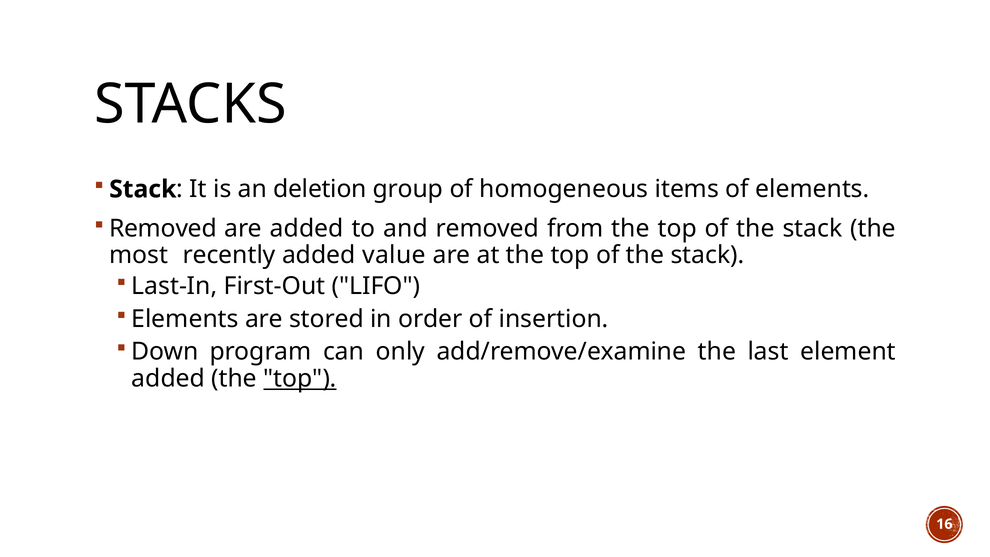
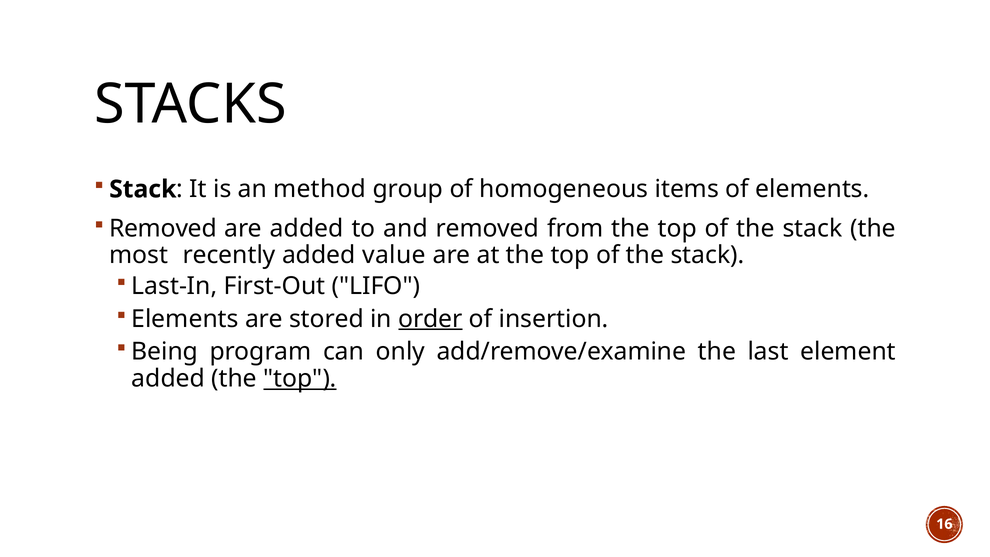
deletion: deletion -> method (320, 189)
order underline: none -> present (430, 319)
Down: Down -> Being (165, 352)
